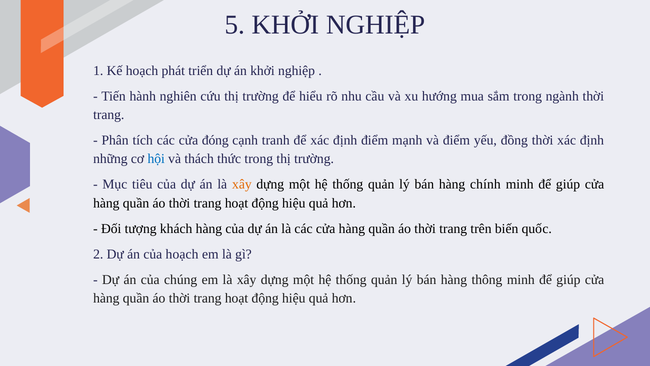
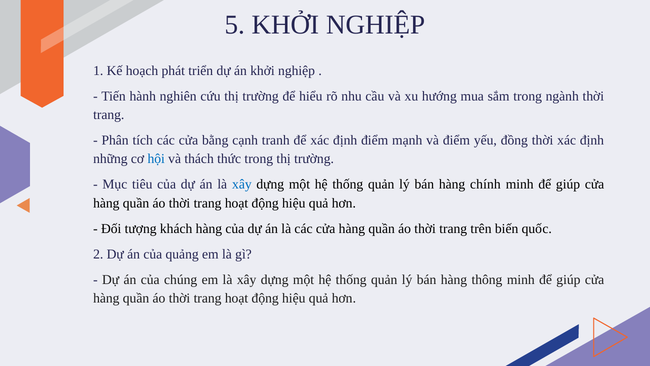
đóng: đóng -> bằng (215, 140)
xây colour: orange -> blue (242, 184)
của hoạch: hoạch -> quảng (182, 254)
